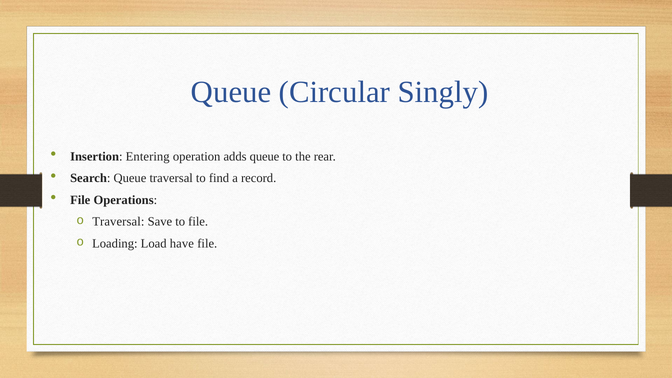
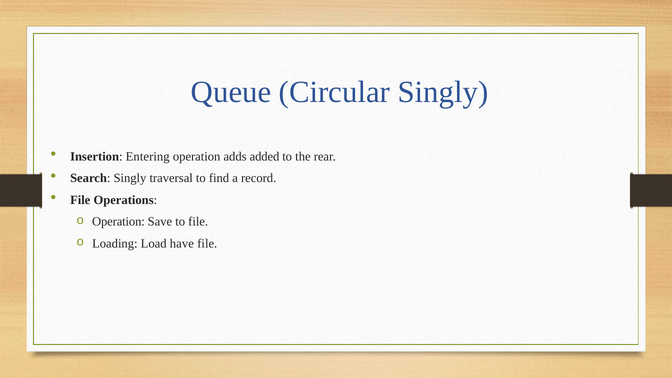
adds queue: queue -> added (265, 156)
Search Queue: Queue -> Singly (130, 178)
Traversal: Traversal -> Operation (118, 222)
